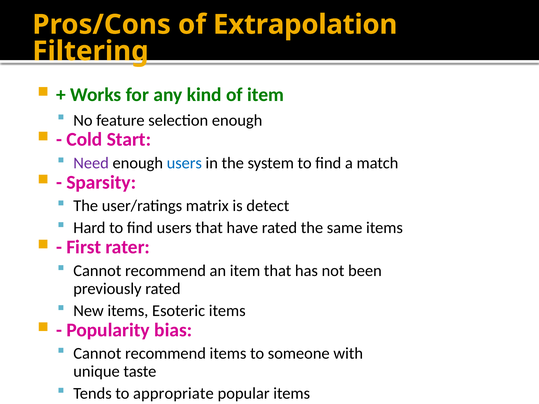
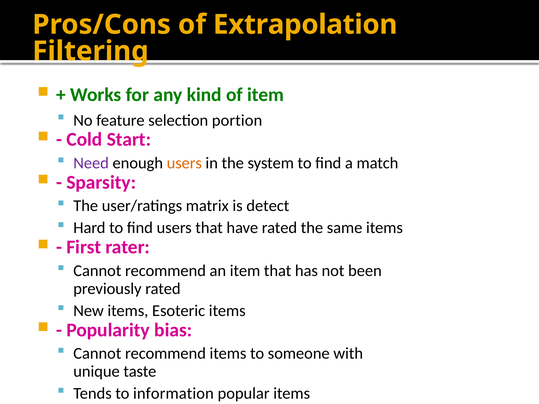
selection enough: enough -> portion (237, 120)
users colour: blue -> orange (184, 163)
appropriate: appropriate -> information (173, 394)
